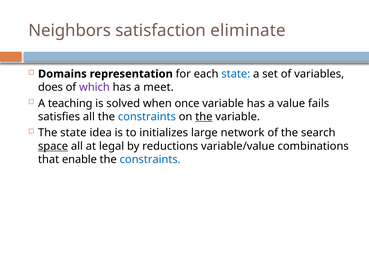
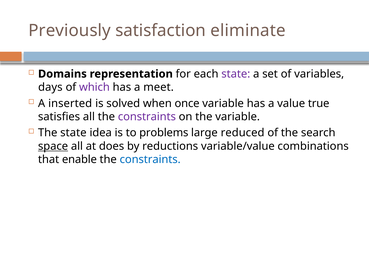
Neighbors: Neighbors -> Previously (70, 30)
state colour: blue -> purple (236, 74)
does: does -> days (50, 87)
teaching: teaching -> inserted (70, 103)
fails: fails -> true (319, 103)
constraints colour: blue -> purple (147, 117)
the underline: present -> none (204, 117)
initializes: initializes -> problems (164, 133)
network: network -> reduced (243, 133)
legal: legal -> does (112, 146)
